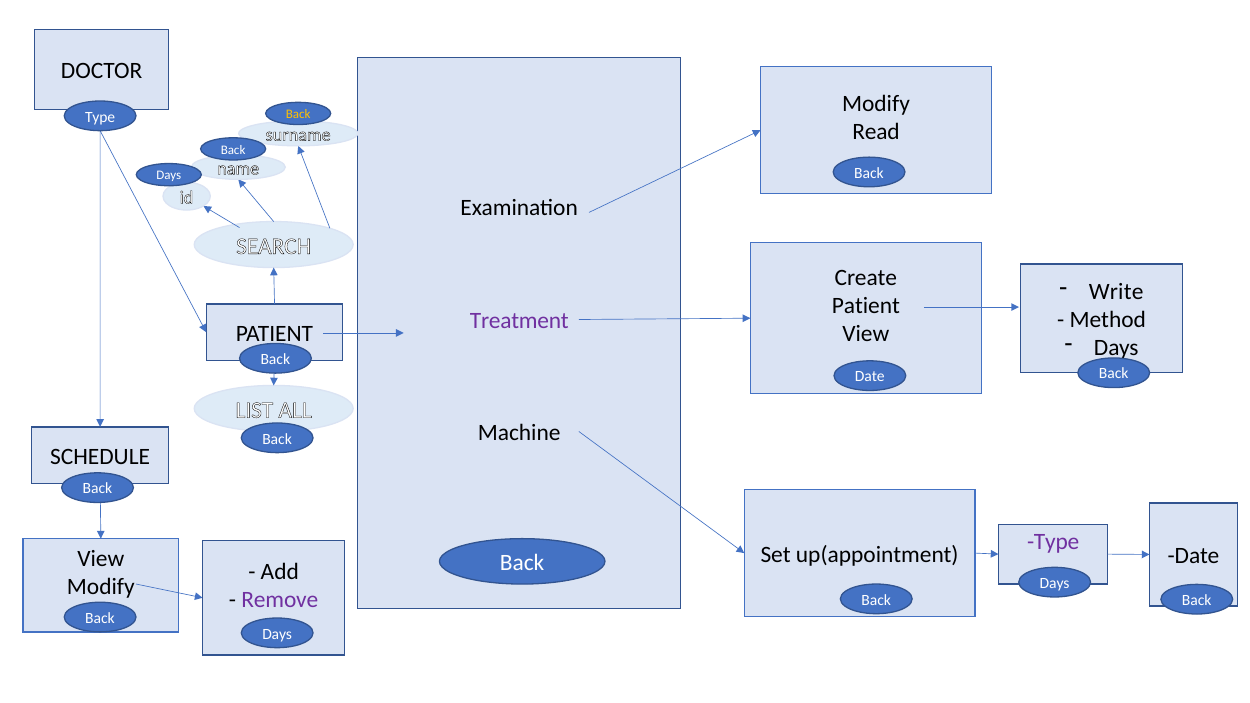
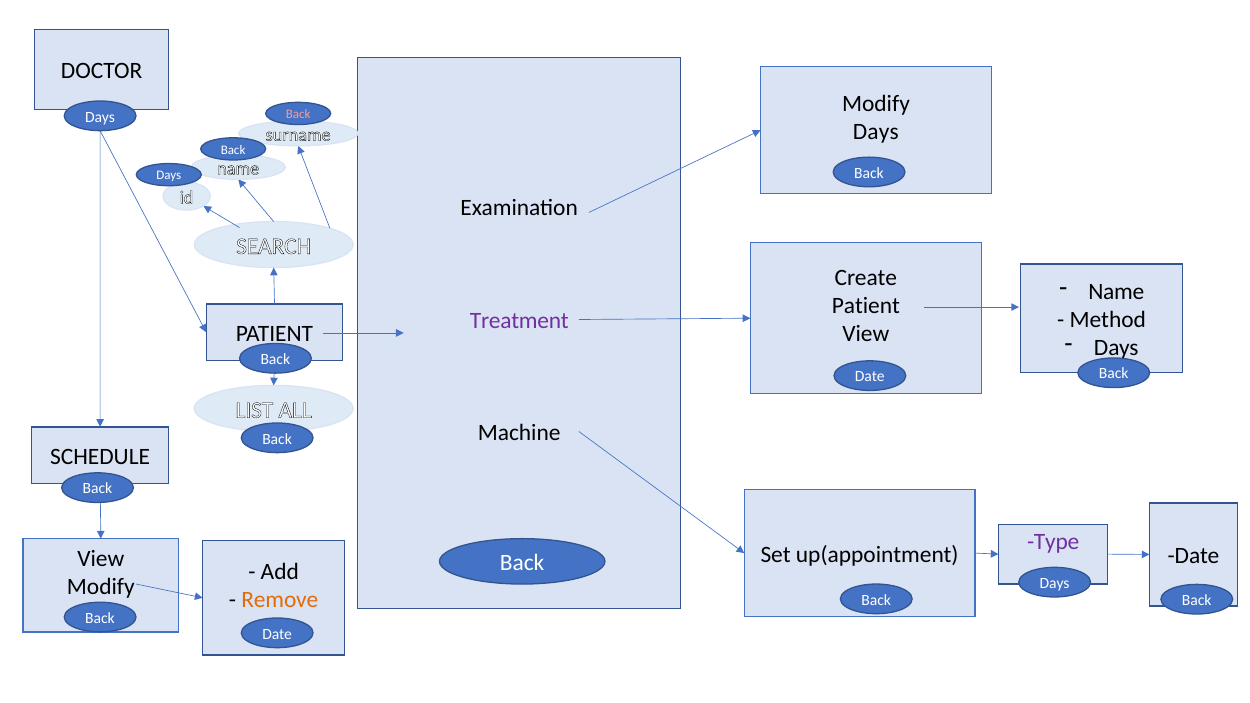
Back colour: yellow -> pink (298, 114)
Type: Type -> Days (100, 117)
Read: Read -> Days (876, 132)
Write: Write -> Name (1116, 292)
Remove colour: purple -> orange (280, 600)
Days: Days -> Date (277, 634)
